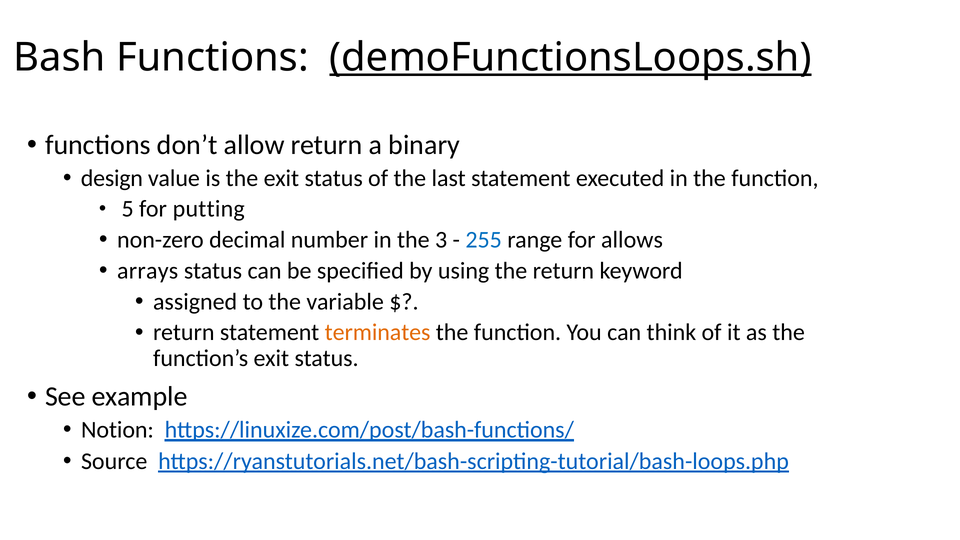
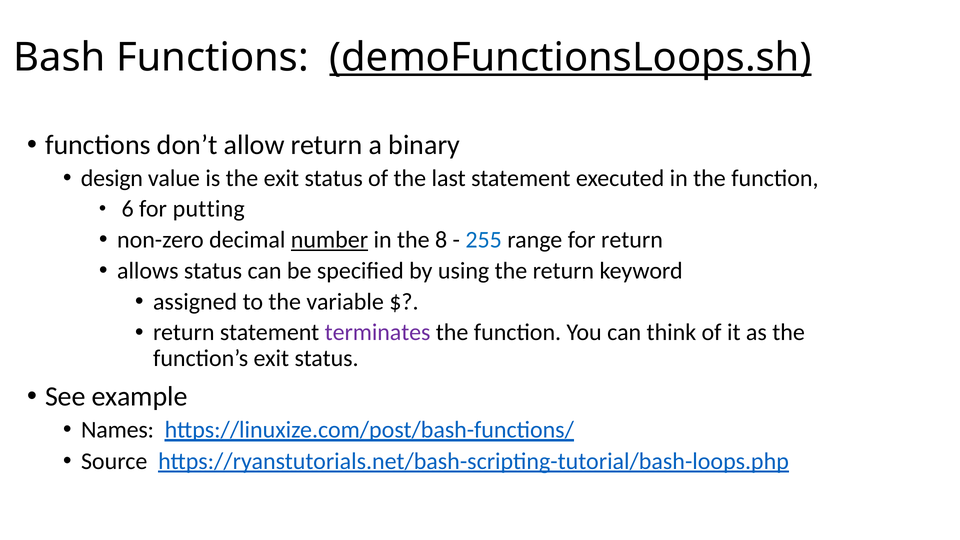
5: 5 -> 6 (128, 209)
number underline: none -> present (329, 240)
3: 3 -> 8 (441, 240)
for allows: allows -> return (632, 240)
arrays: arrays -> allows (148, 271)
terminates colour: orange -> purple (378, 333)
Notion: Notion -> Names (118, 430)
